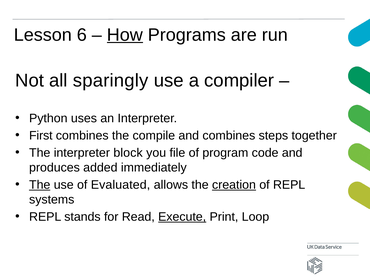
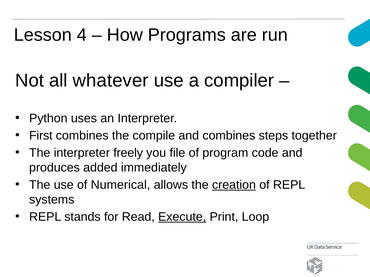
6: 6 -> 4 (82, 35)
How underline: present -> none (125, 35)
sparingly: sparingly -> whatever (111, 81)
block: block -> freely (128, 153)
The underline: present -> none (40, 185)
Evaluated: Evaluated -> Numerical (121, 185)
